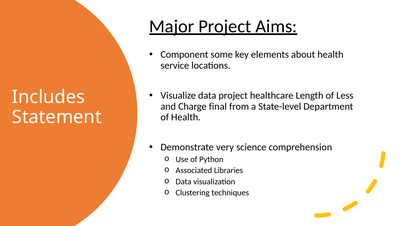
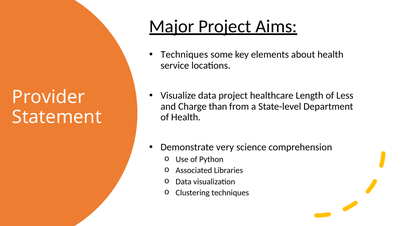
Component: Component -> Techniques (184, 55)
Includes: Includes -> Provider (49, 97)
final: final -> than (218, 106)
